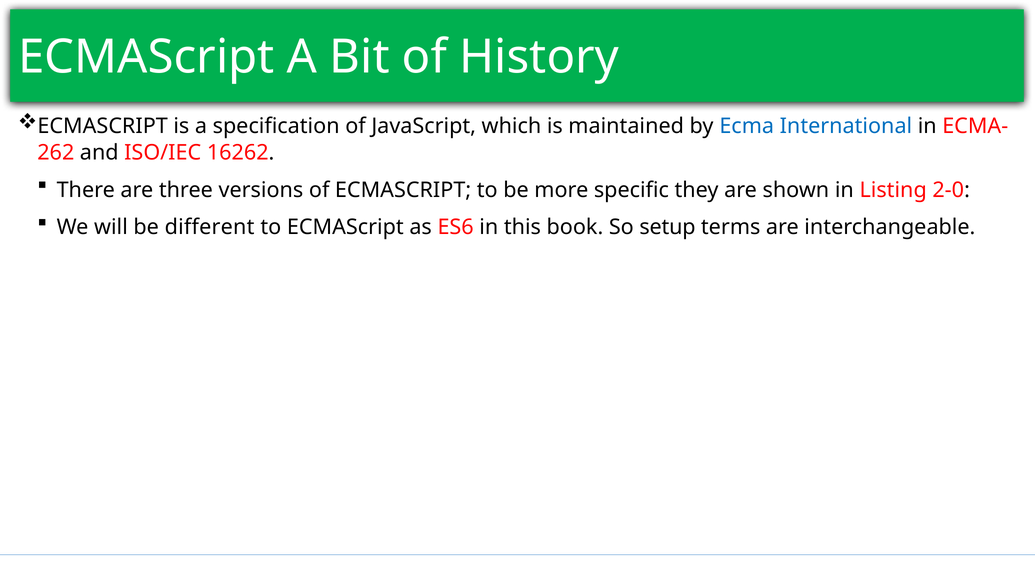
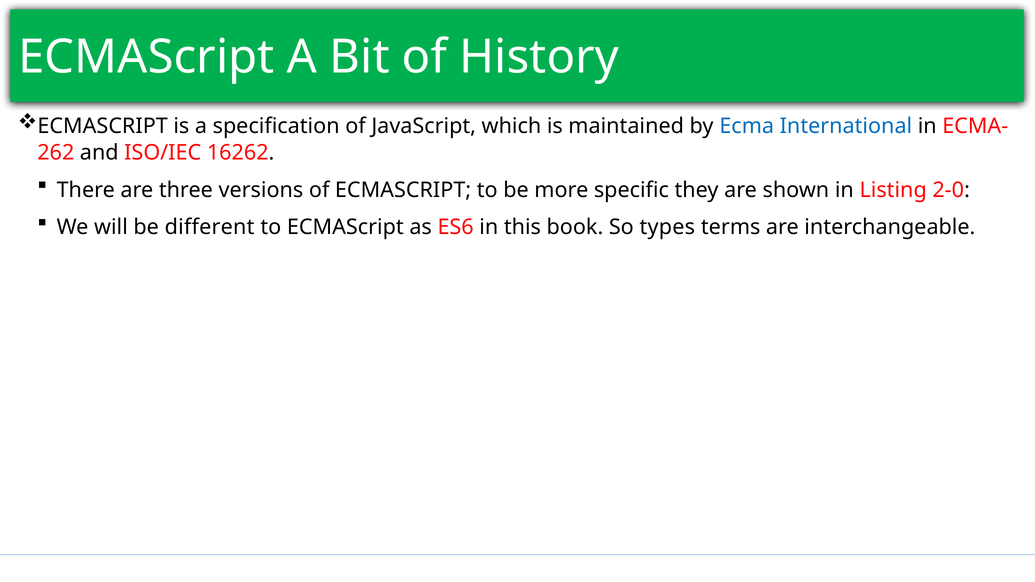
setup: setup -> types (667, 227)
